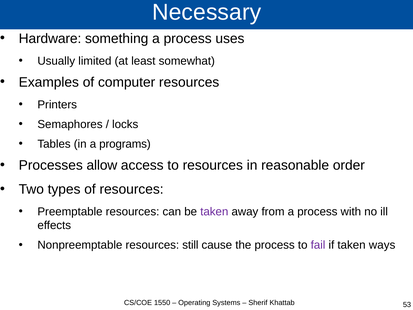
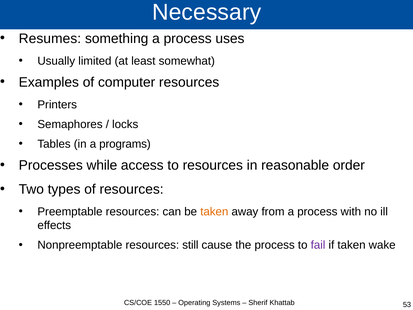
Hardware: Hardware -> Resumes (50, 38)
allow: allow -> while (102, 165)
taken colour: purple -> orange (214, 211)
ways: ways -> wake (382, 245)
